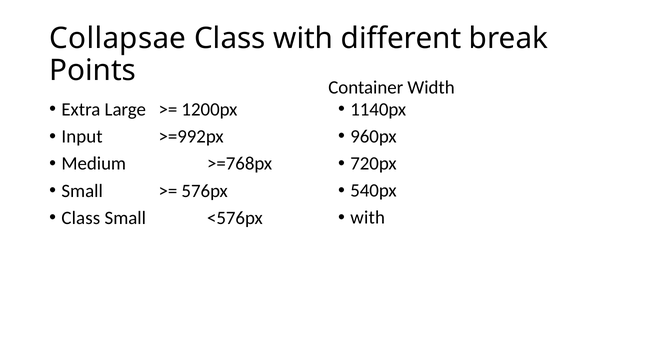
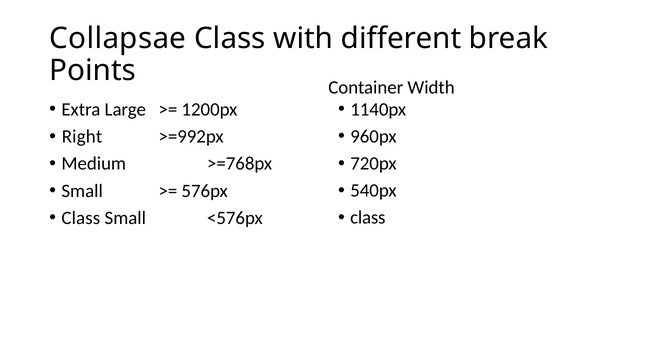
Input: Input -> Right (82, 137)
with: with -> class (368, 218)
